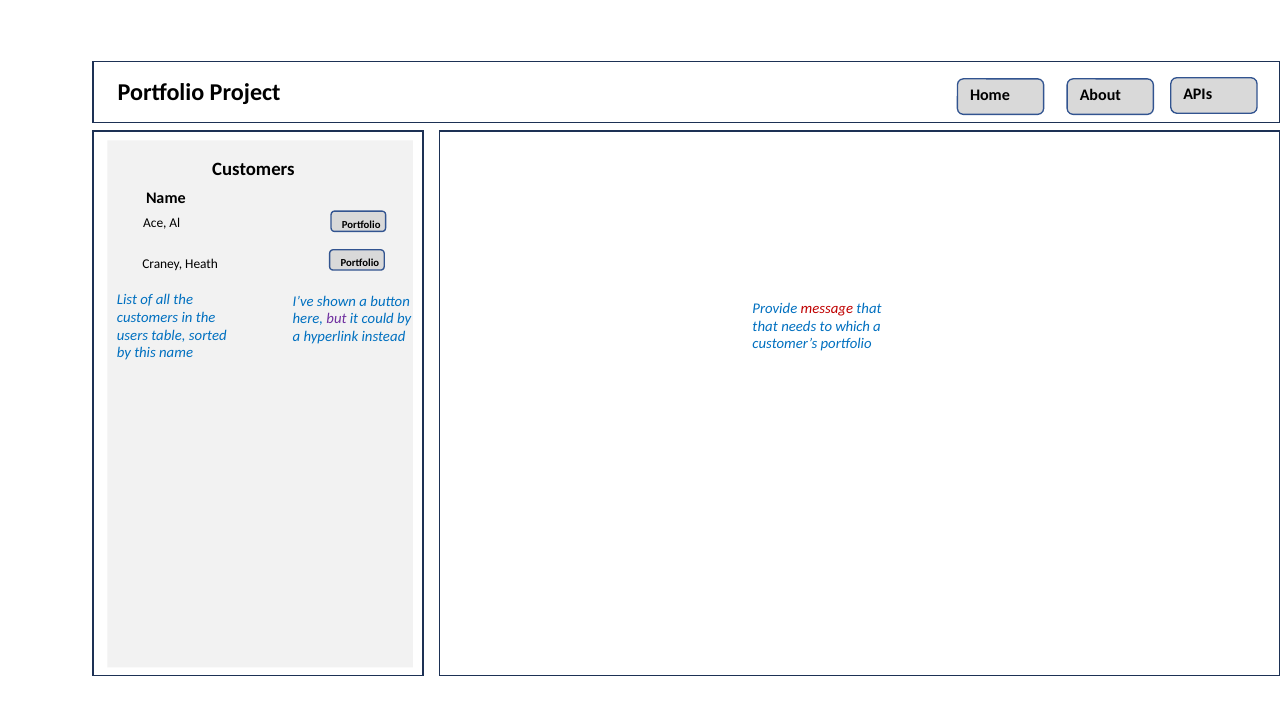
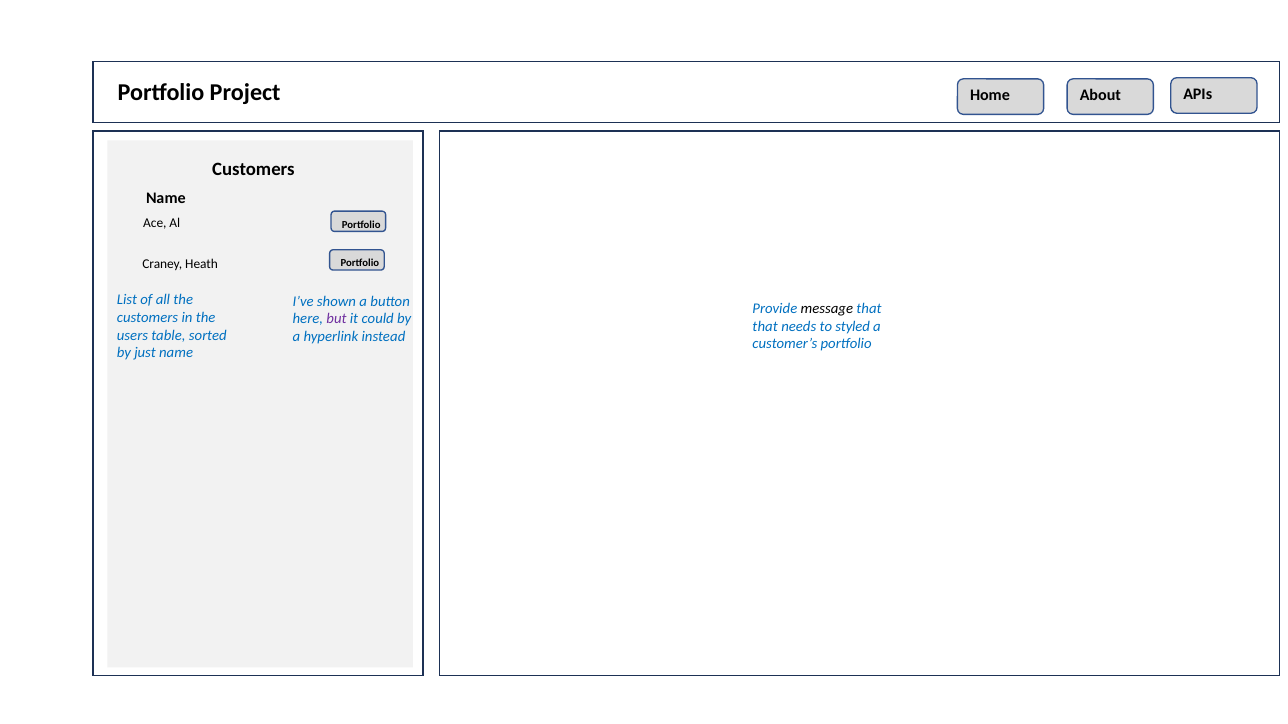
message colour: red -> black (827, 309)
which: which -> styled (853, 327)
this: this -> just (145, 353)
